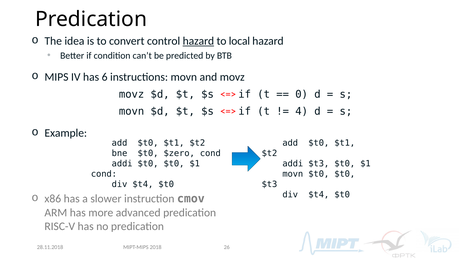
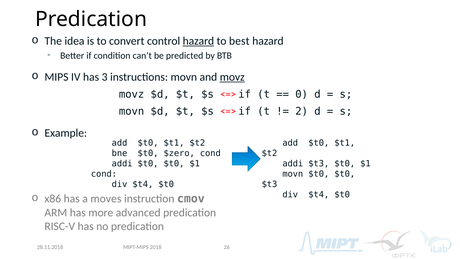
local: local -> best (239, 41)
6: 6 -> 3 (105, 77)
movz underline: none -> present (232, 77)
4: 4 -> 2 (302, 111)
slower: slower -> moves (106, 199)
